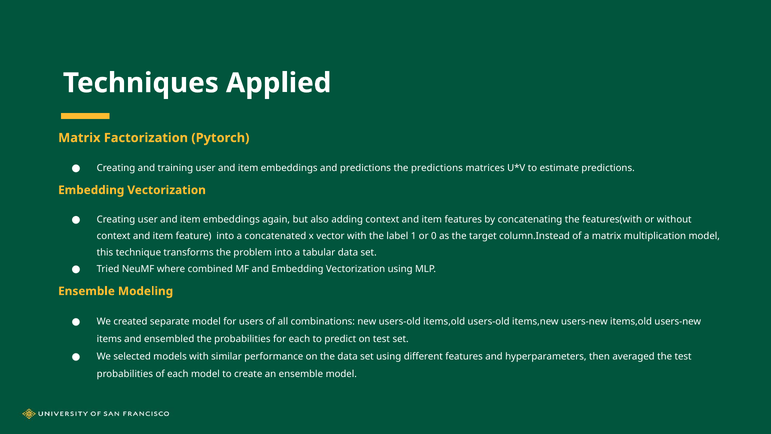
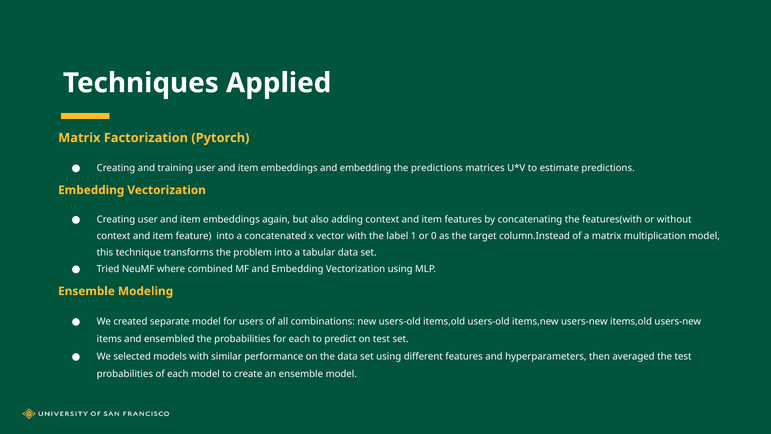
embeddings and predictions: predictions -> embedding (366, 168)
